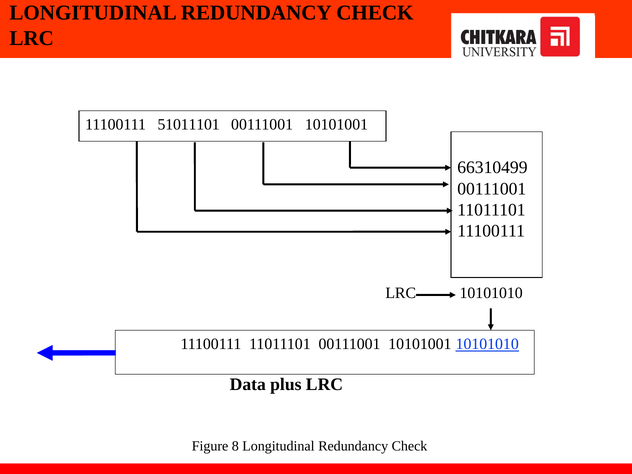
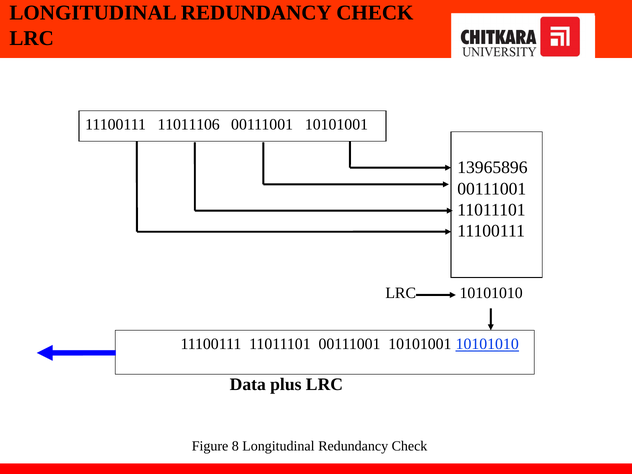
51011101: 51011101 -> 11011106 (189, 124)
66310499: 66310499 -> 13965896 (492, 168)
